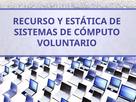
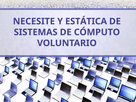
RECURSO: RECURSO -> NECESITE (34, 21)
